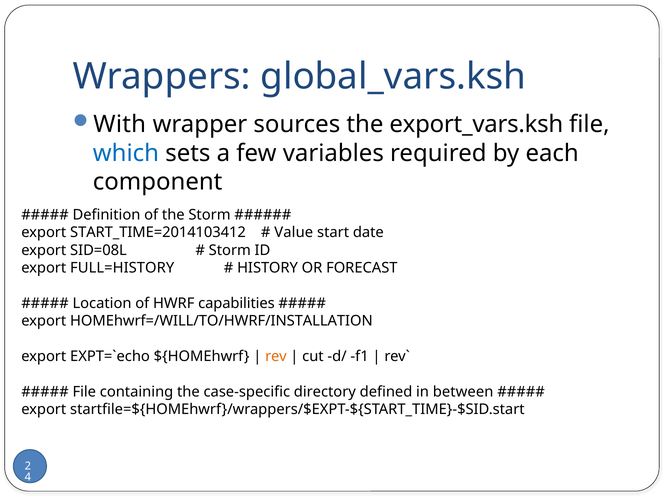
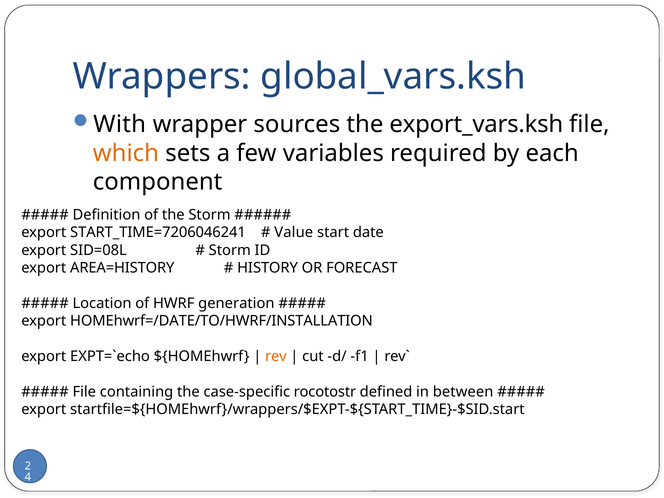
which colour: blue -> orange (126, 153)
START_TIME=2014103412: START_TIME=2014103412 -> START_TIME=7206046241 (158, 233)
FULL=HISTORY: FULL=HISTORY -> AREA=HISTORY (122, 268)
capabilities: capabilities -> generation (236, 303)
HOMEhwrf=/WILL/TO/HWRF/INSTALLATION: HOMEhwrf=/WILL/TO/HWRF/INSTALLATION -> HOMEhwrf=/DATE/TO/HWRF/INSTALLATION (221, 321)
directory: directory -> rocotostr (325, 392)
